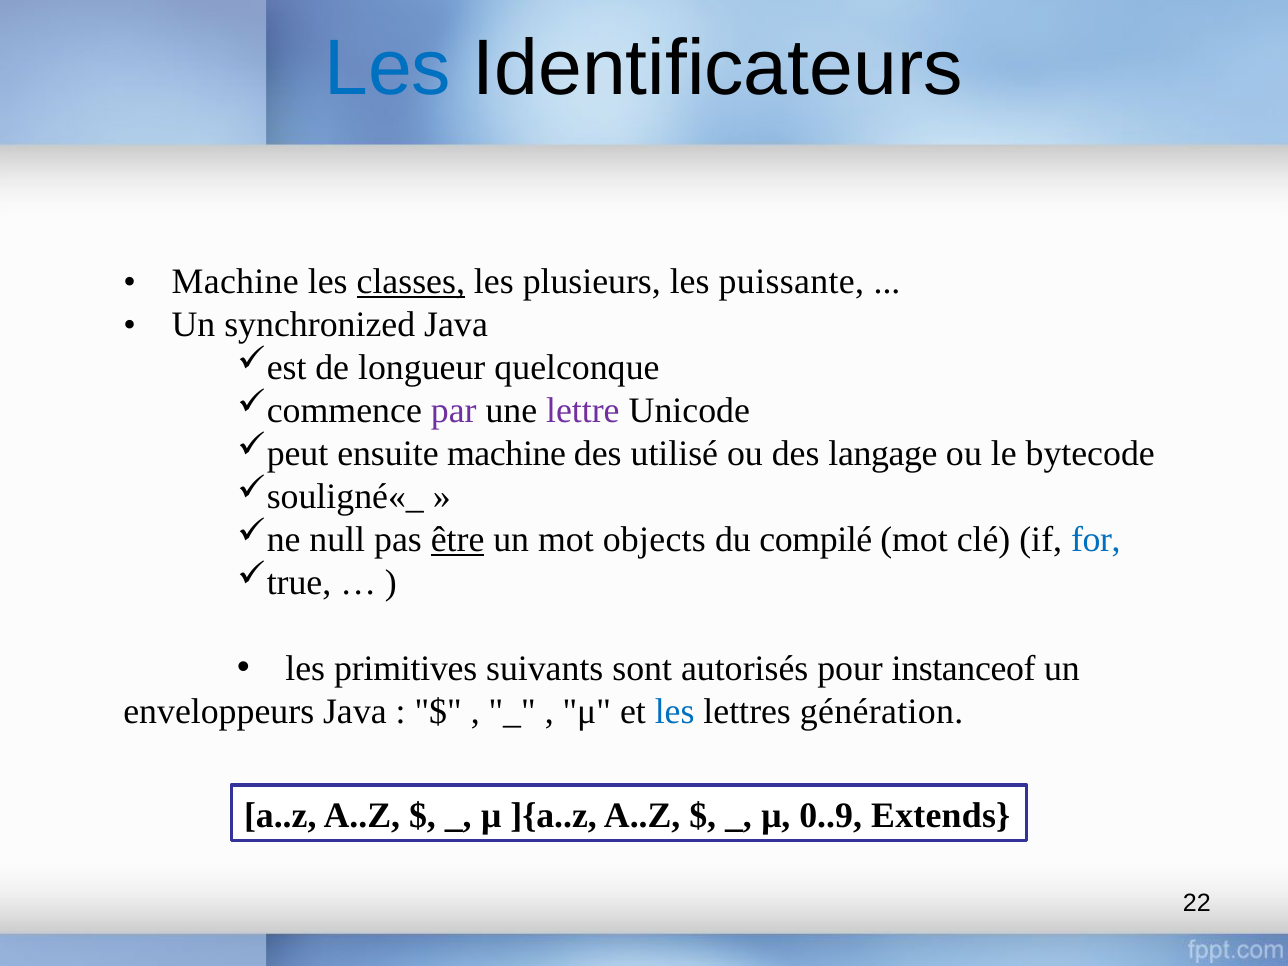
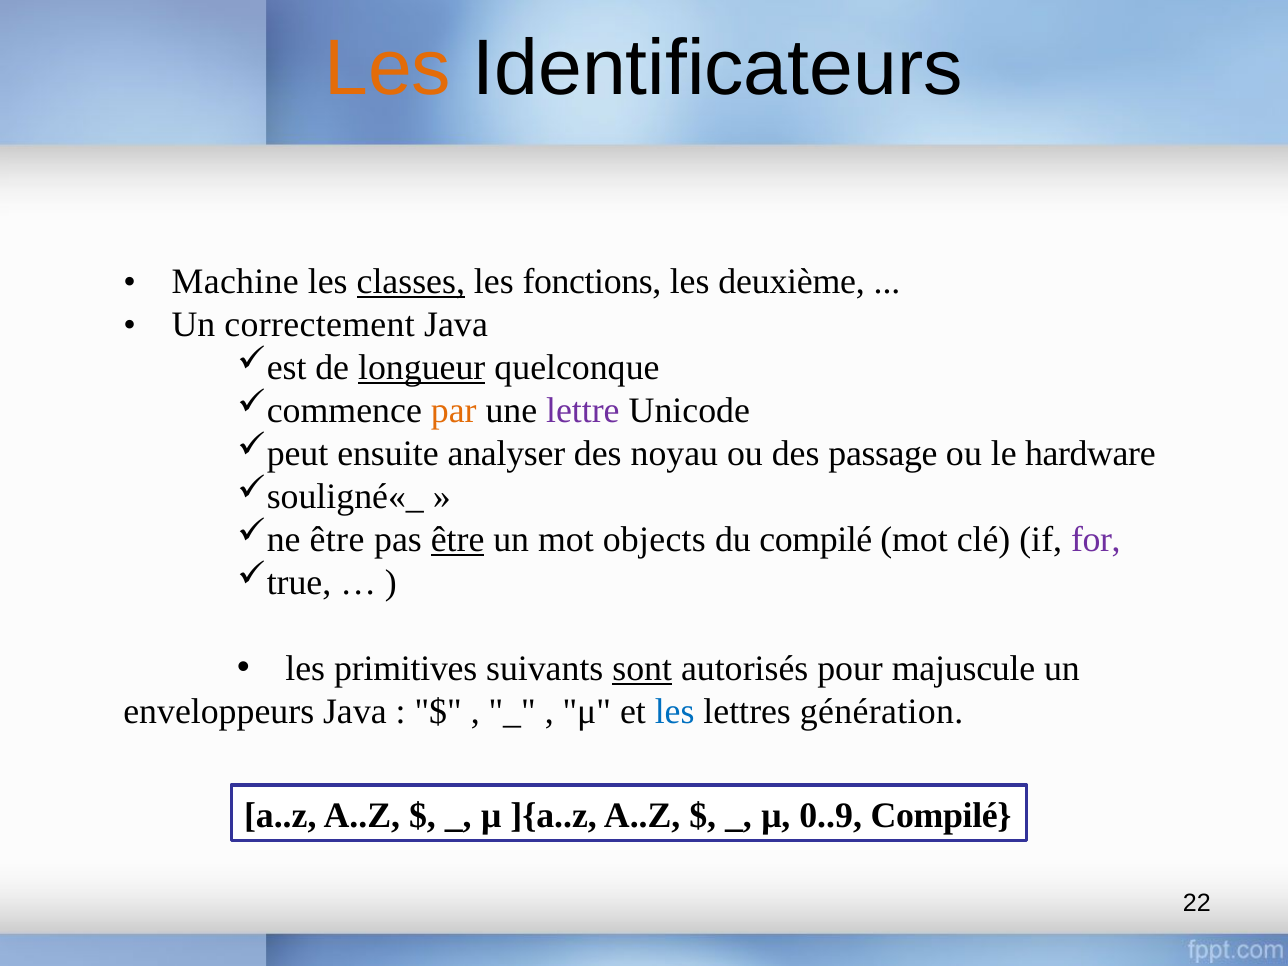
Les colour: blue -> orange (388, 69)
plusieurs: plusieurs -> fonctions (592, 282)
puissante: puissante -> deuxième (792, 282)
synchronized: synchronized -> correctement (320, 325)
longueur underline: none -> present (422, 368)
par colour: purple -> orange (454, 411)
ensuite machine: machine -> analyser (506, 454)
utilisé: utilisé -> noyau (674, 454)
langage: langage -> passage (883, 454)
bytecode: bytecode -> hardware (1090, 454)
null: null -> être (337, 540)
for colour: blue -> purple (1096, 540)
sont underline: none -> present (642, 668)
instanceof: instanceof -> majuscule (964, 668)
0..9 Extends: Extends -> Compilé (941, 815)
